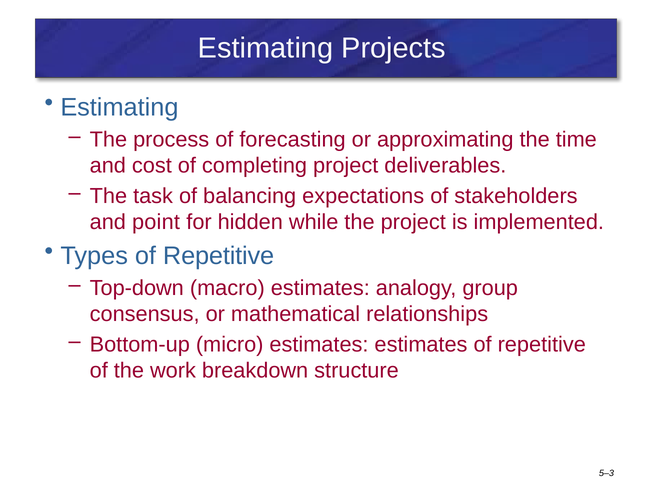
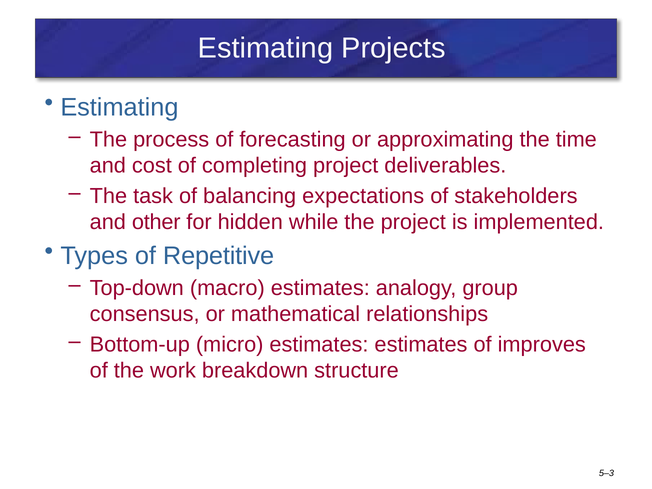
point: point -> other (156, 222)
estimates of repetitive: repetitive -> improves (542, 345)
